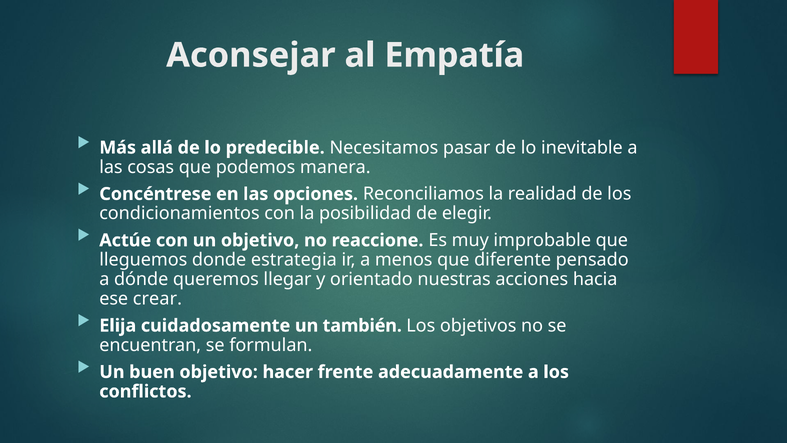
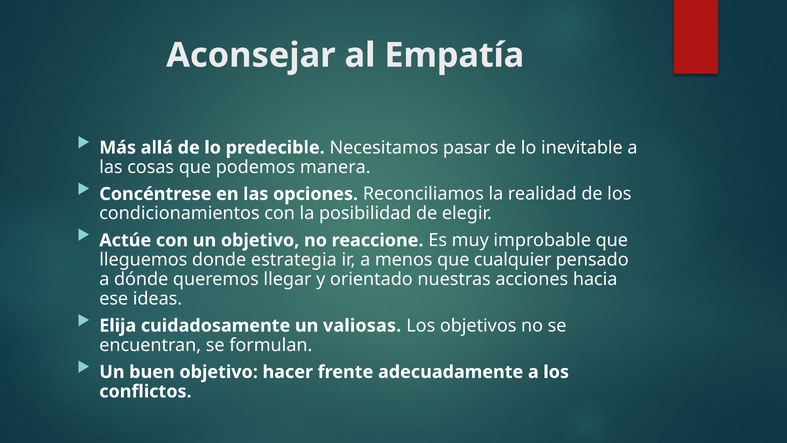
diferente: diferente -> cualquier (513, 260)
crear: crear -> ideas (157, 299)
también: también -> valiosas (362, 325)
